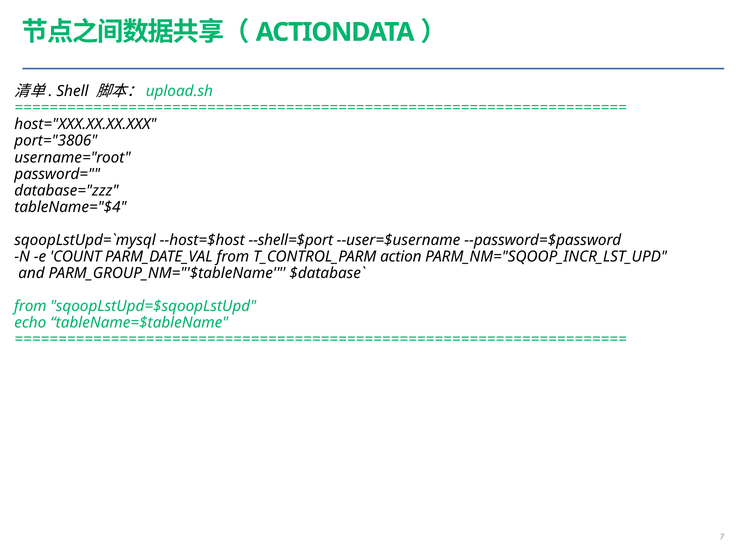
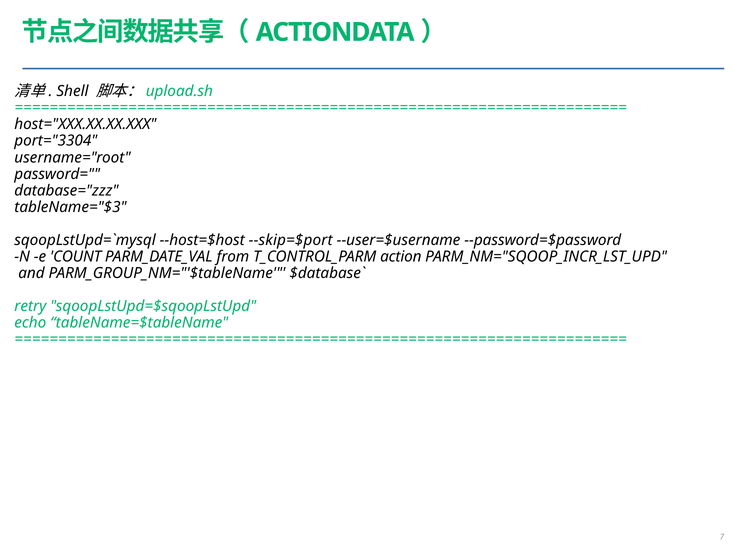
port="3806: port="3806 -> port="3304 (56, 141)
tableName="$4: tableName="$4 -> tableName="$3 (70, 207)
--shell=$port: --shell=$port -> --skip=$port (291, 240)
from: from -> retry (30, 306)
